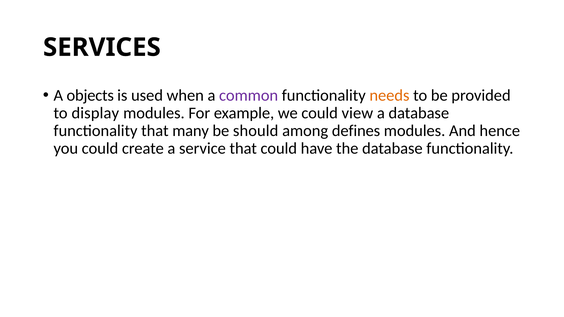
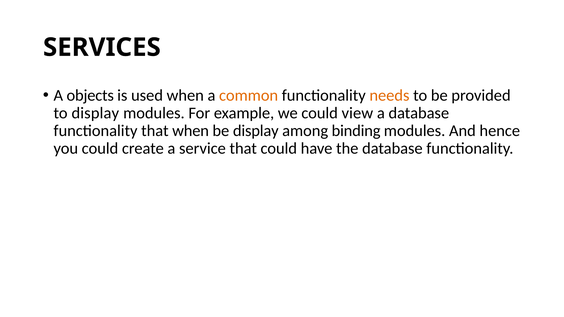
common colour: purple -> orange (249, 95)
that many: many -> when (191, 131)
be should: should -> display (256, 131)
defines: defines -> binding (356, 131)
